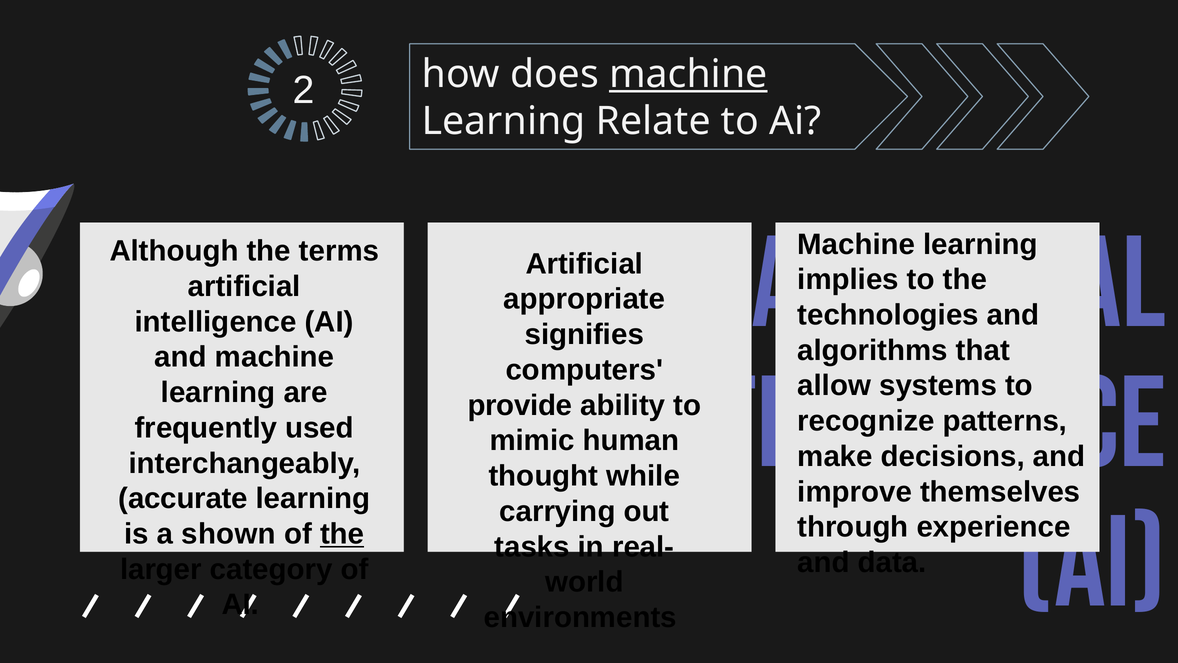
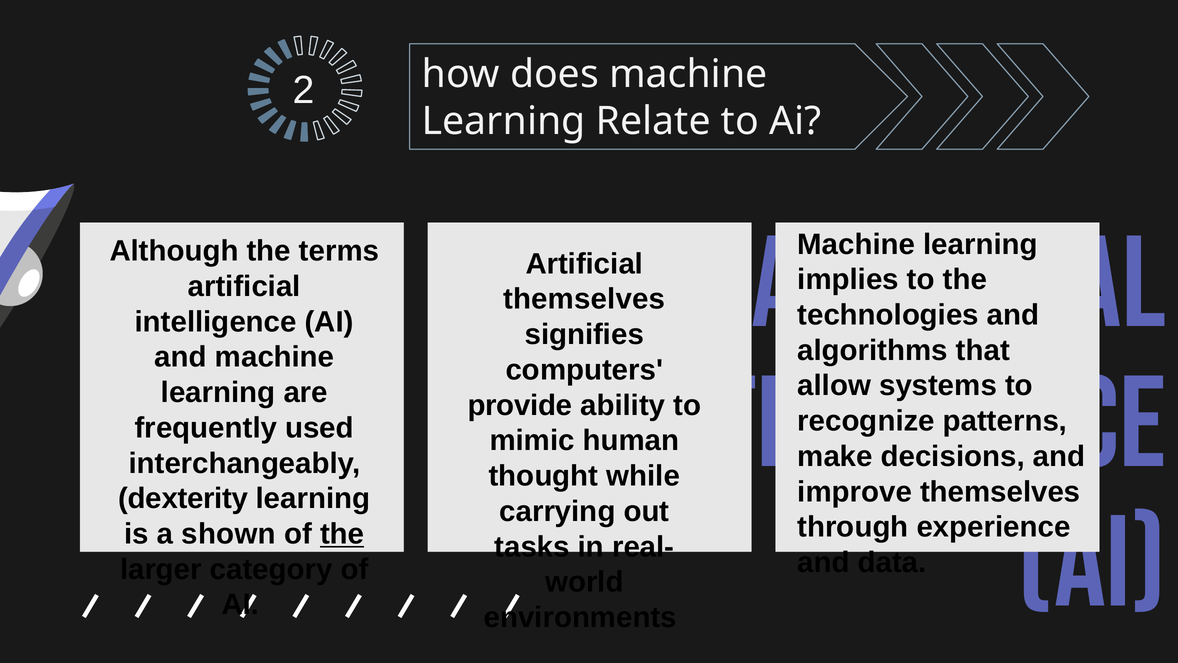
machine underline: present -> none (688, 74)
appropriate: appropriate -> themselves (584, 299)
accurate: accurate -> dexterity (183, 498)
